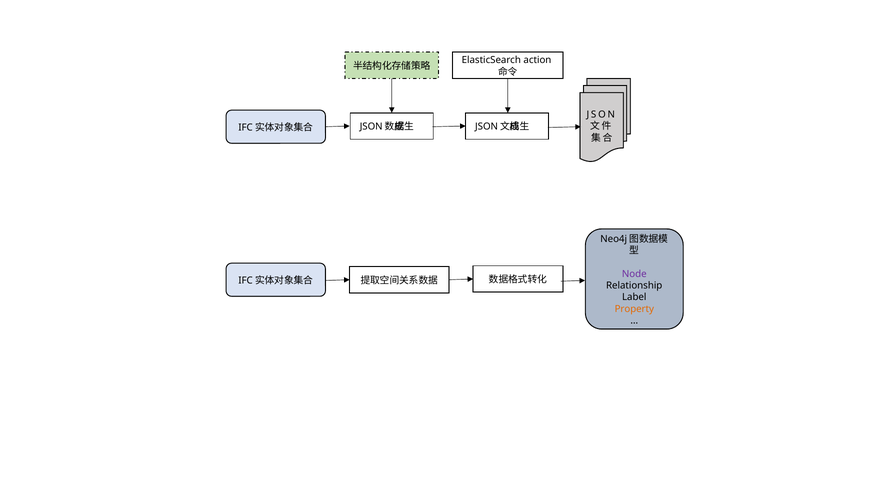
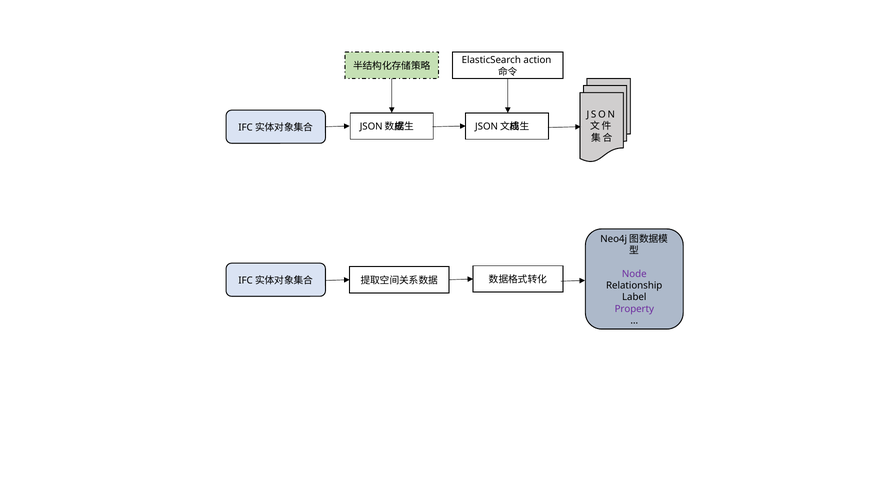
Property colour: orange -> purple (634, 309)
